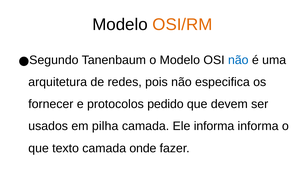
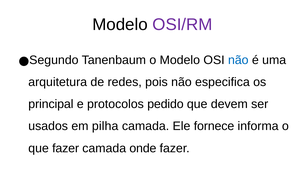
OSI/RM colour: orange -> purple (182, 25)
fornecer: fornecer -> principal (51, 104)
Ele informa: informa -> fornece (214, 127)
que texto: texto -> fazer (66, 149)
